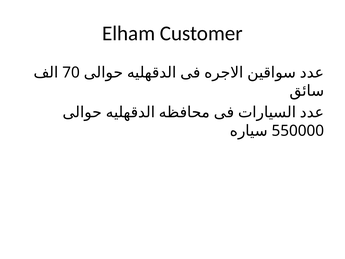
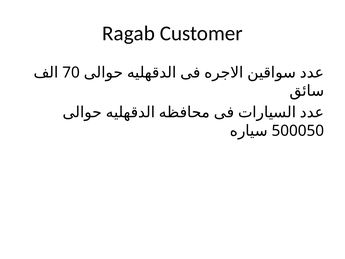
Elham: Elham -> Ragab (129, 33)
550000: 550000 -> 500050 (298, 131)
